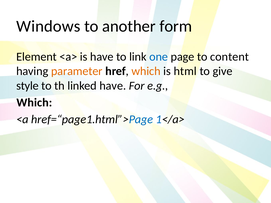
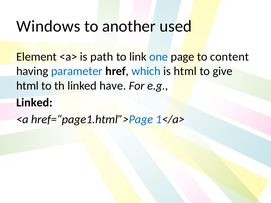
form: form -> used (176, 26)
is have: have -> path (102, 57)
parameter colour: orange -> blue (77, 71)
which colour: orange -> blue (146, 71)
style: style -> html (27, 86)
Which: Which -> Linked (34, 103)
